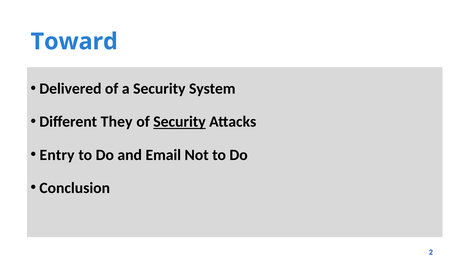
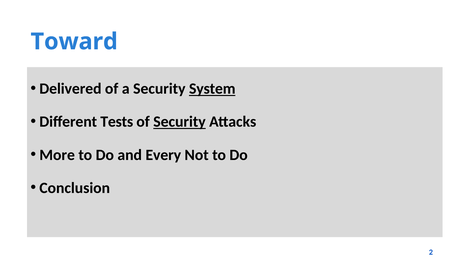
System underline: none -> present (212, 89)
They: They -> Tests (117, 122)
Entry: Entry -> More (57, 155)
Email: Email -> Every (163, 155)
